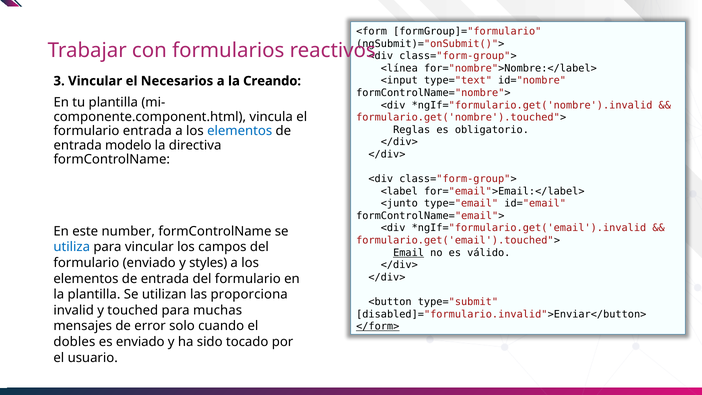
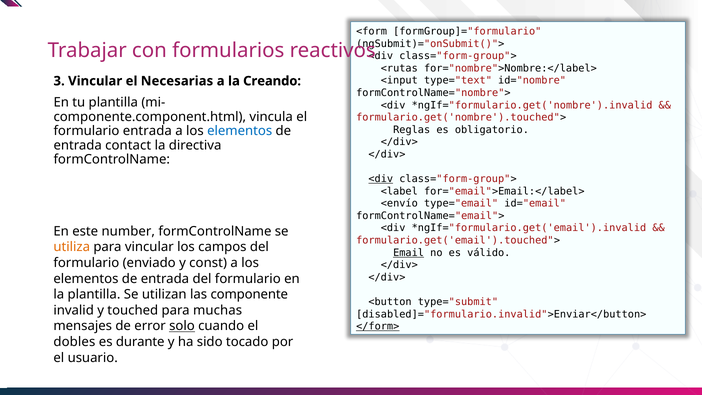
<línea: <línea -> <rutas (399, 68)
Necesarios: Necesarios -> Necesarias (177, 81)
modelo: modelo -> contact (128, 145)
<div underline: none -> present (381, 179)
<junto: <junto -> <envío (399, 203)
utiliza colour: blue -> orange (72, 247)
styles: styles -> const (208, 263)
proporciona: proporciona -> componente (249, 294)
solo underline: none -> present (182, 326)
es enviado: enviado -> durante (140, 342)
